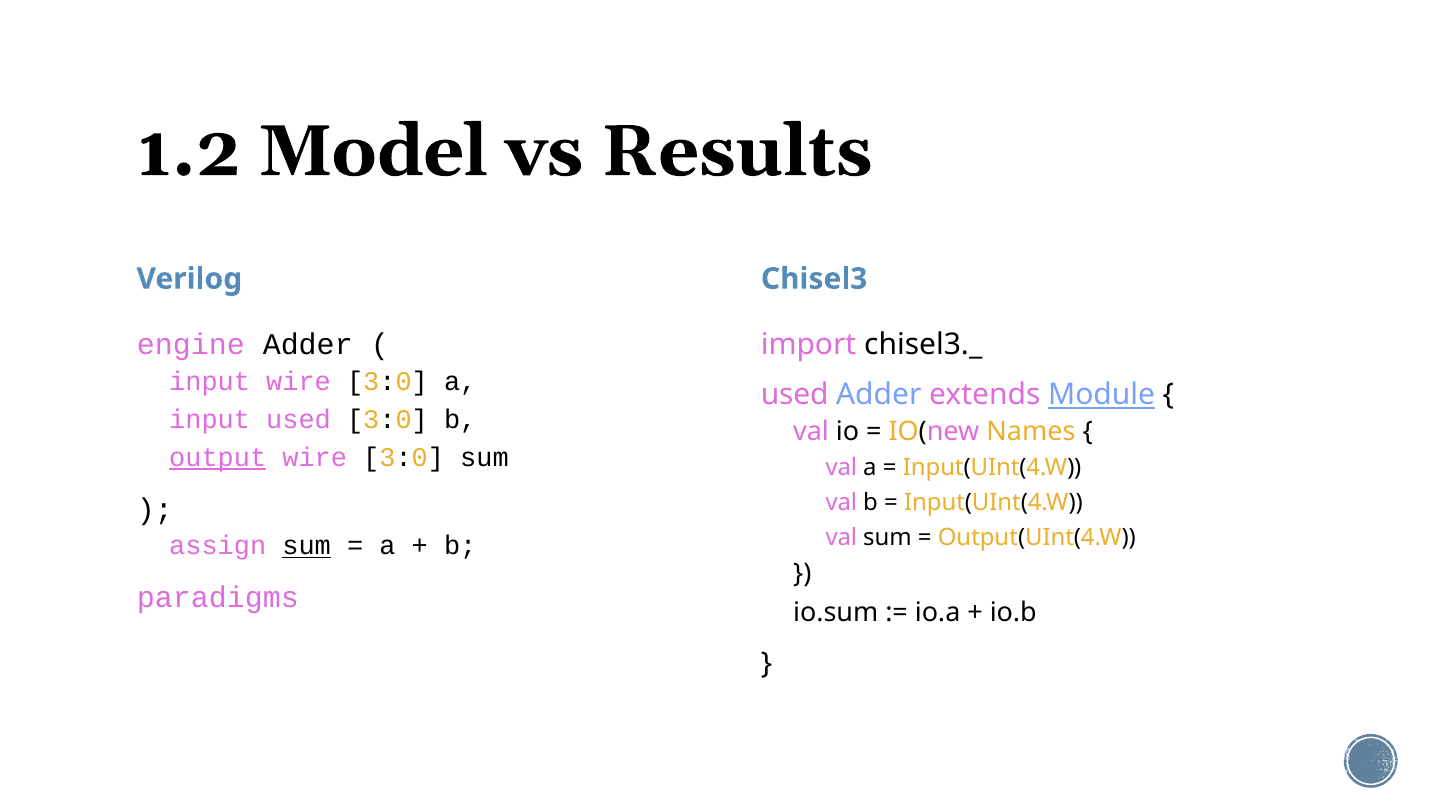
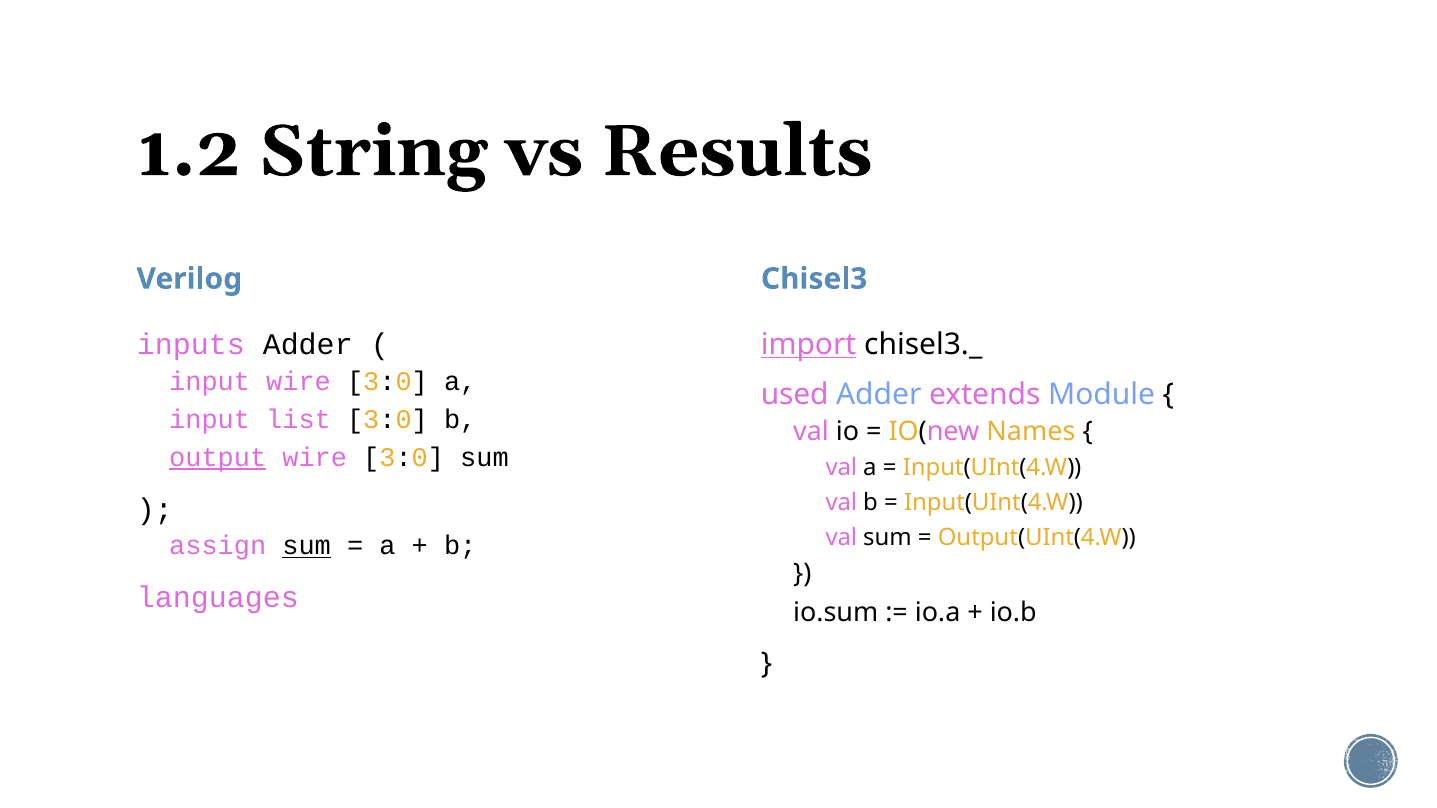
Model: Model -> String (373, 151)
engine: engine -> inputs (191, 345)
import underline: none -> present (809, 345)
Module underline: present -> none (1102, 395)
input used: used -> list (299, 420)
paradigms: paradigms -> languages (218, 598)
